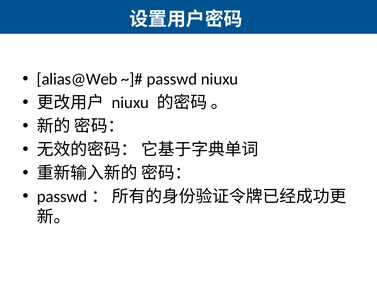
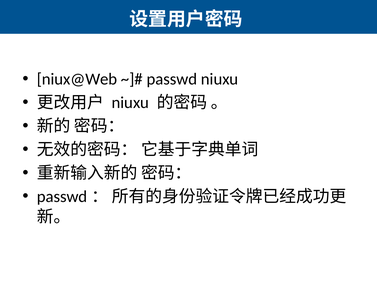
alias@Web: alias@Web -> niux@Web (77, 79)
